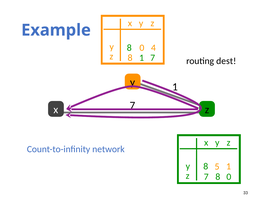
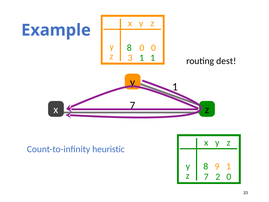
0 4: 4 -> 0 (153, 48)
z 8: 8 -> 3 (130, 58)
1 7: 7 -> 1 (153, 58)
network: network -> heuristic (109, 149)
5: 5 -> 9 (217, 166)
7 8: 8 -> 2 (218, 177)
